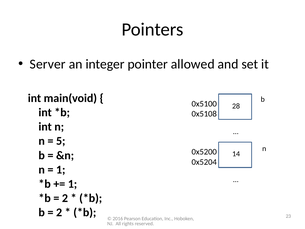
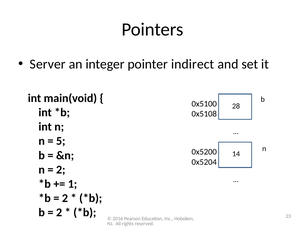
allowed: allowed -> indirect (193, 64)
1: 1 -> 2 (61, 169)
